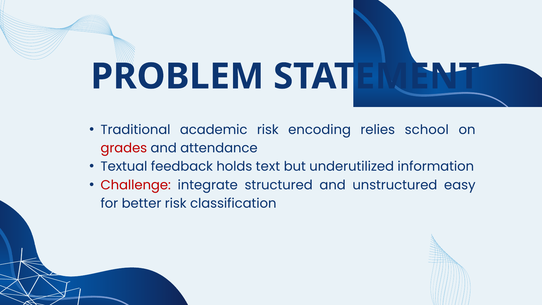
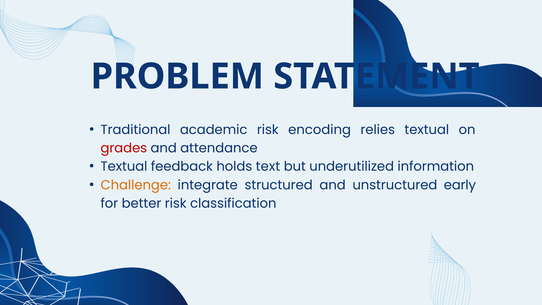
relies school: school -> textual (427, 130)
Challenge colour: red -> orange (136, 185)
easy: easy -> early (460, 185)
